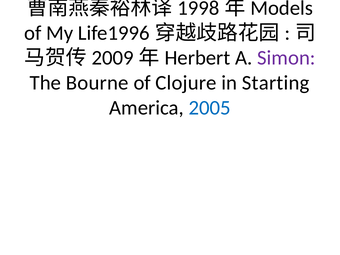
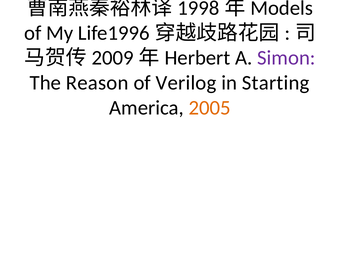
Bourne: Bourne -> Reason (97, 83)
Clojure: Clojure -> Verilog (186, 83)
2005 colour: blue -> orange (210, 108)
